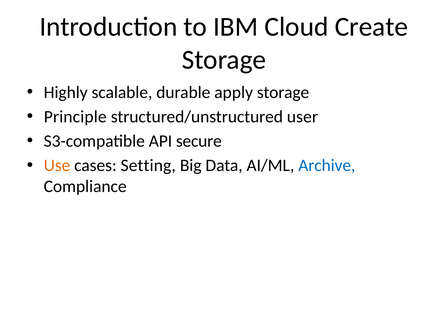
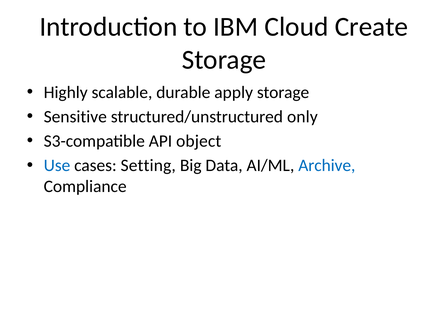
Principle: Principle -> Sensitive (75, 117)
user: user -> only (302, 117)
secure: secure -> object (199, 141)
Use colour: orange -> blue (57, 166)
